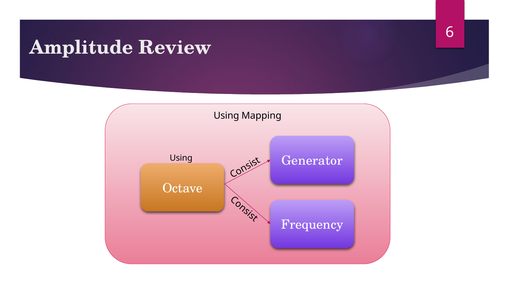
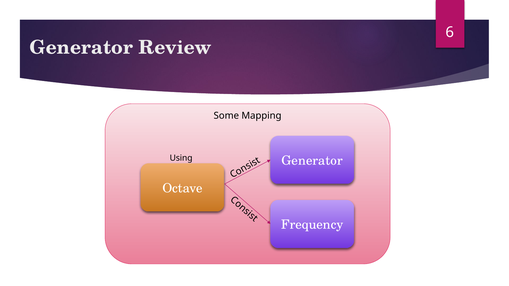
Amplitude: Amplitude -> Generator (81, 47)
Using: Using -> Some (226, 116)
